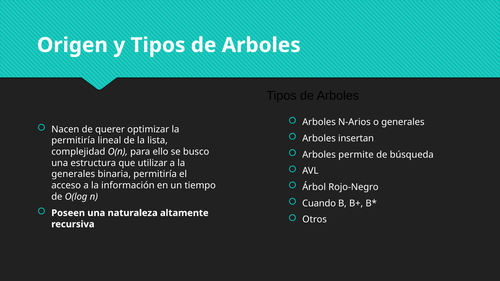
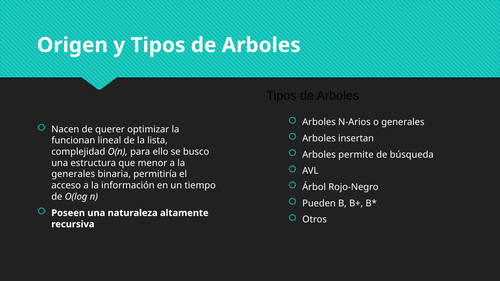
permitiría: permitiría -> funcionan (73, 141)
utilizar: utilizar -> menor (152, 163)
Cuando: Cuando -> Pueden (319, 204)
